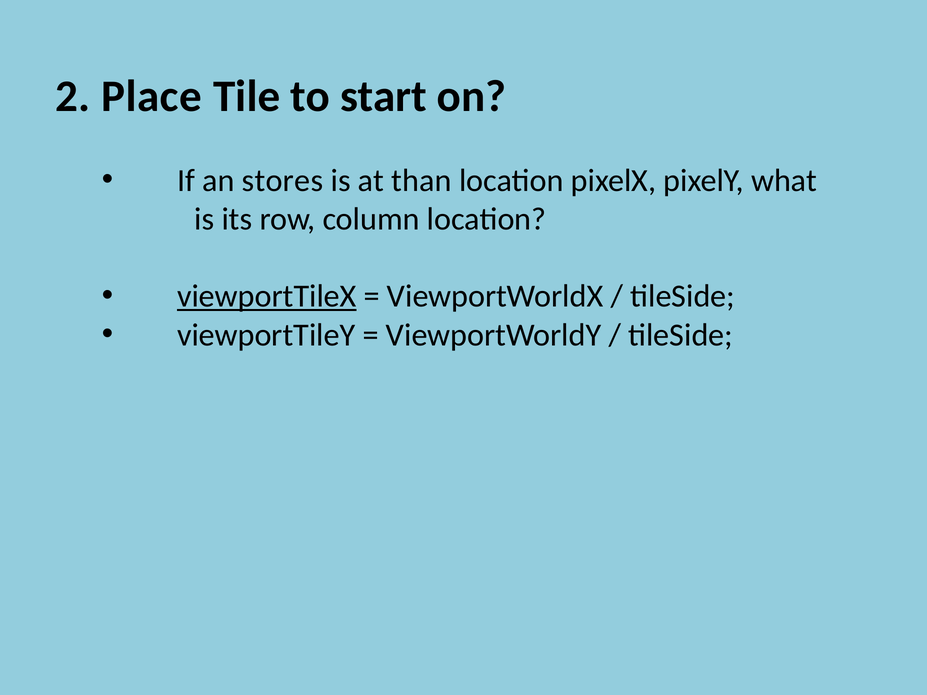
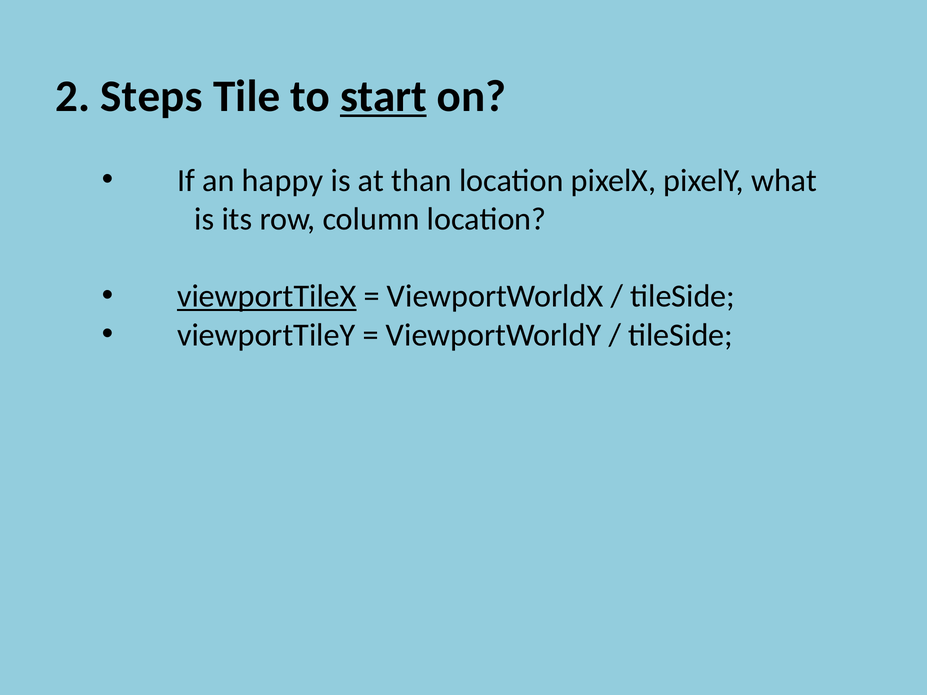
Place: Place -> Steps (152, 97)
start underline: none -> present (383, 97)
stores: stores -> happy (283, 181)
